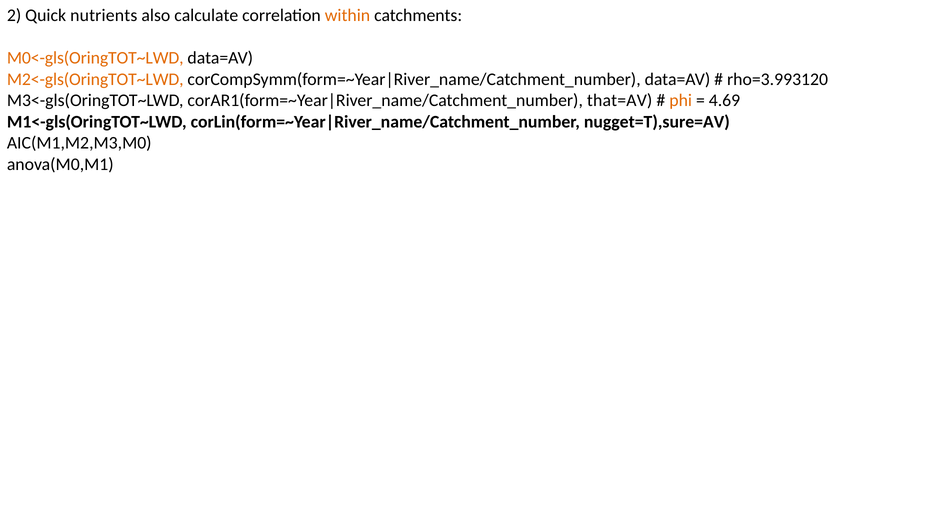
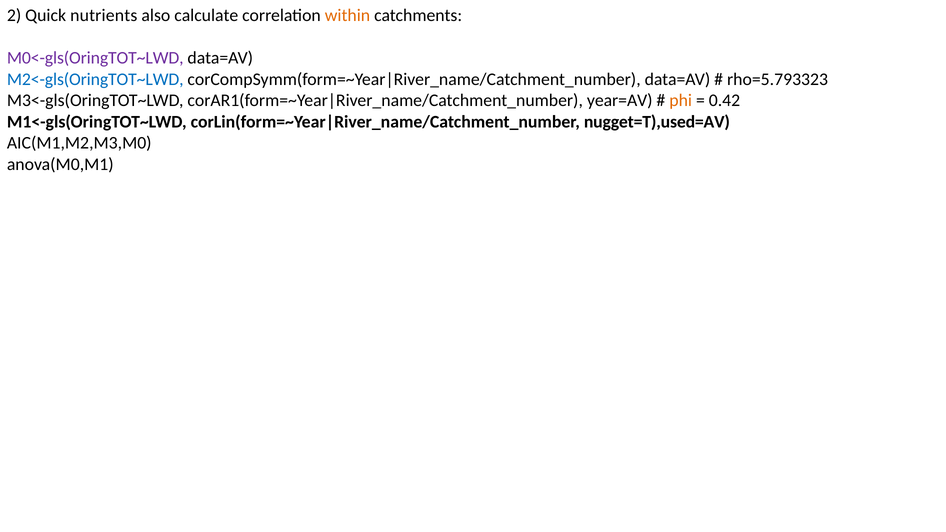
M0<-gls(OringTOT~LWD colour: orange -> purple (95, 58)
M2<-gls(OringTOT~LWD colour: orange -> blue (95, 79)
rho=3.993120: rho=3.993120 -> rho=5.793323 (778, 79)
that=AV: that=AV -> year=AV (620, 100)
4.69: 4.69 -> 0.42 (724, 100)
nugget=T),sure=AV: nugget=T),sure=AV -> nugget=T),used=AV (657, 122)
